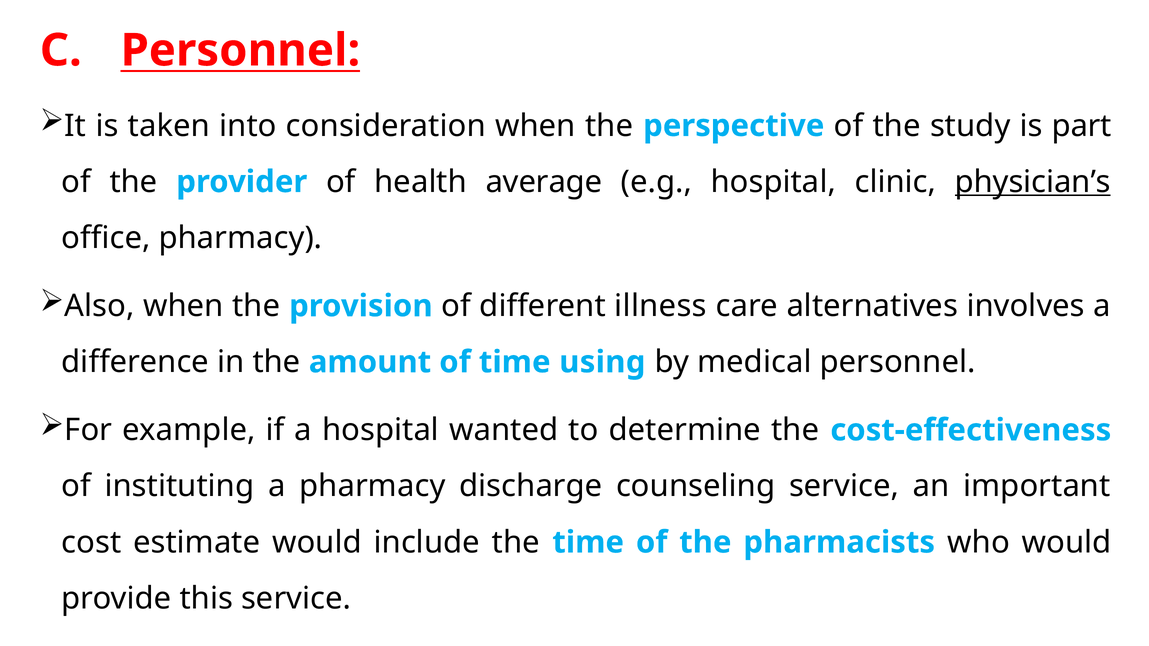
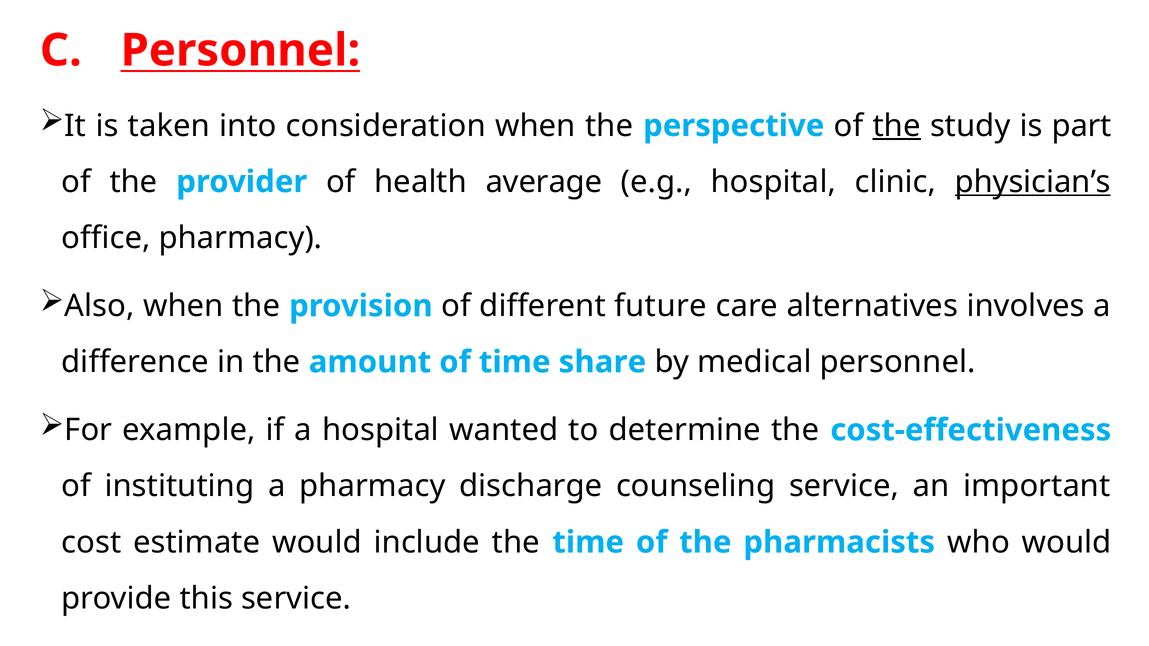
the underline: none -> present (897, 126)
illness: illness -> future (661, 306)
using: using -> share (602, 362)
